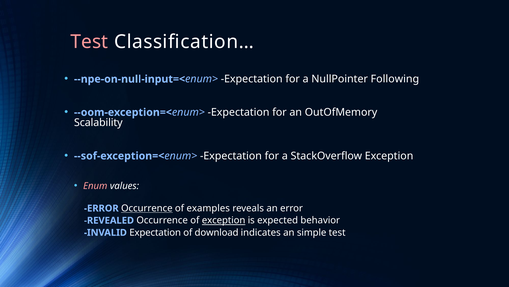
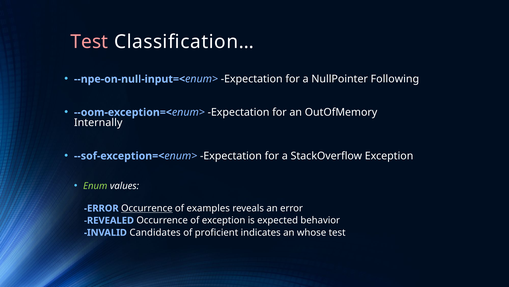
Scalability: Scalability -> Internally (98, 122)
Enum colour: pink -> light green (95, 185)
exception underline: present -> none (224, 220)
INVALID Expectation: Expectation -> Candidates (155, 232)
download: download -> proficient (217, 232)
simple: simple -> whose (312, 232)
